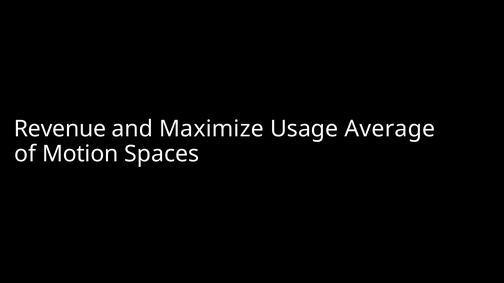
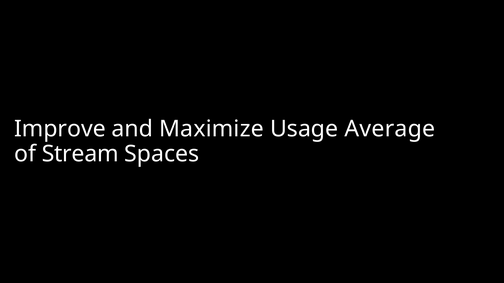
Revenue: Revenue -> Improve (60, 129)
Motion: Motion -> Stream (80, 154)
